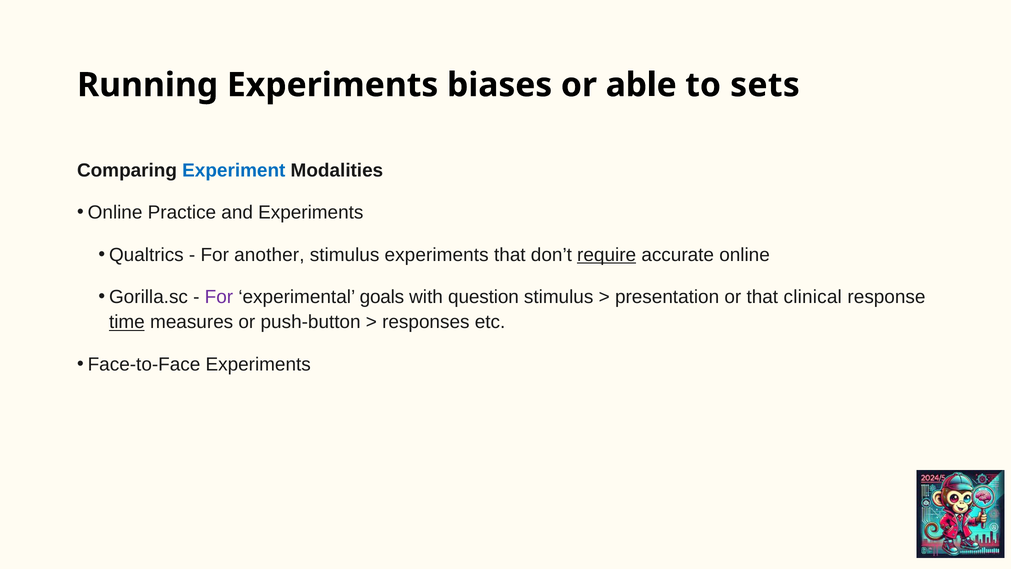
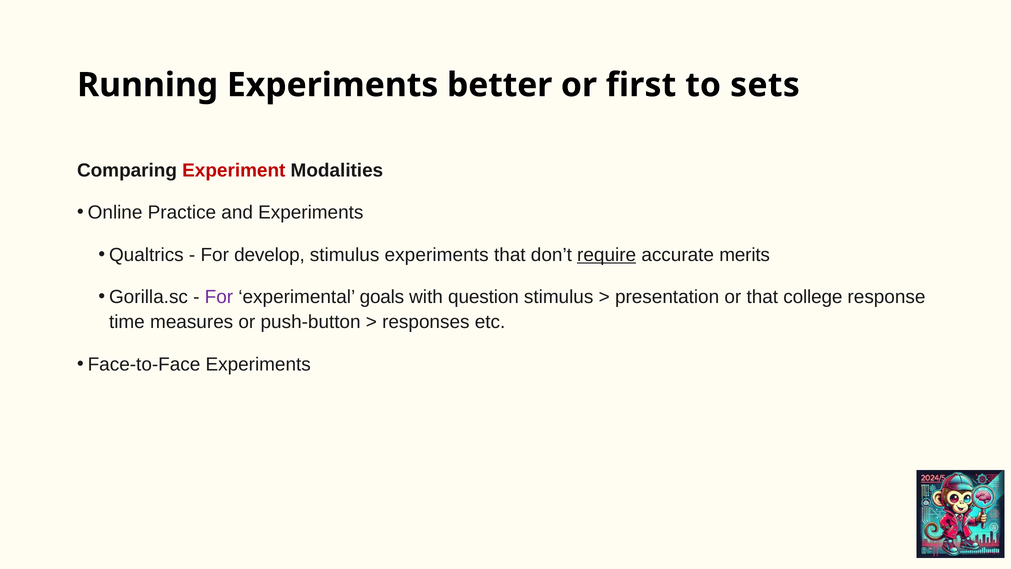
biases: biases -> better (500, 85)
able: able -> first (641, 85)
Experiment colour: blue -> red (234, 170)
another: another -> develop (269, 255)
accurate online: online -> merits (745, 255)
clinical: clinical -> college (813, 297)
time underline: present -> none (127, 322)
